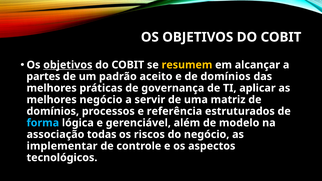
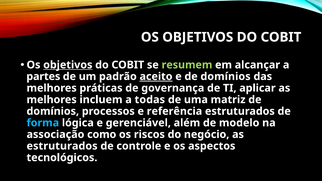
resumem colour: yellow -> light green (187, 65)
aceito underline: none -> present (156, 77)
melhores negócio: negócio -> incluem (101, 100)
servir: servir -> todas (150, 100)
todas: todas -> como (102, 135)
implementar: implementar -> estruturados (62, 146)
